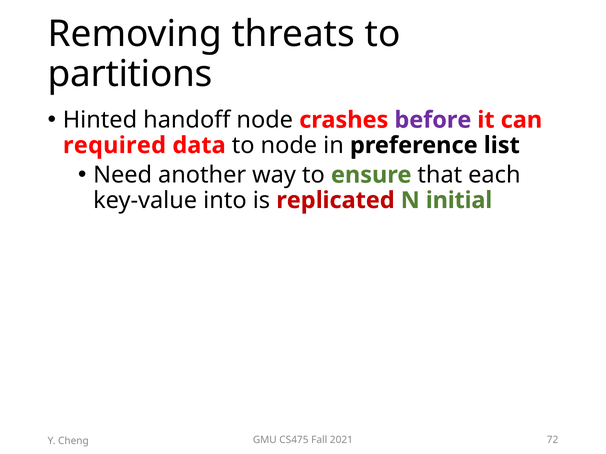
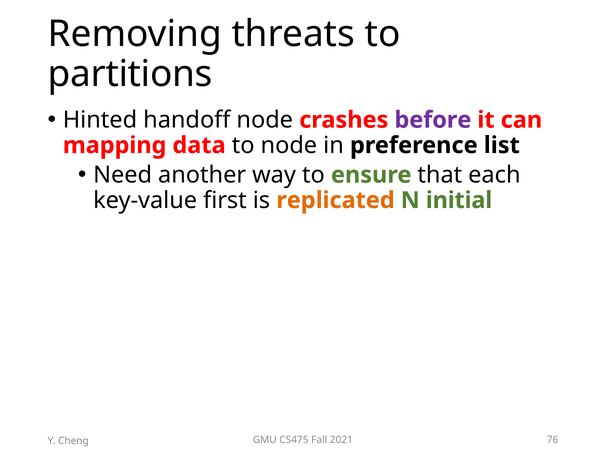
required: required -> mapping (115, 146)
into: into -> first (225, 201)
replicated colour: red -> orange (335, 201)
72: 72 -> 76 (553, 440)
